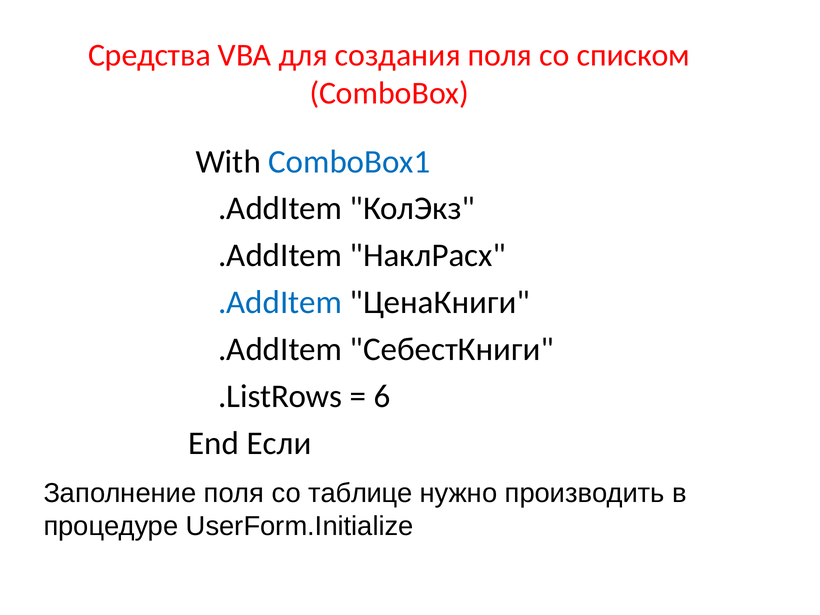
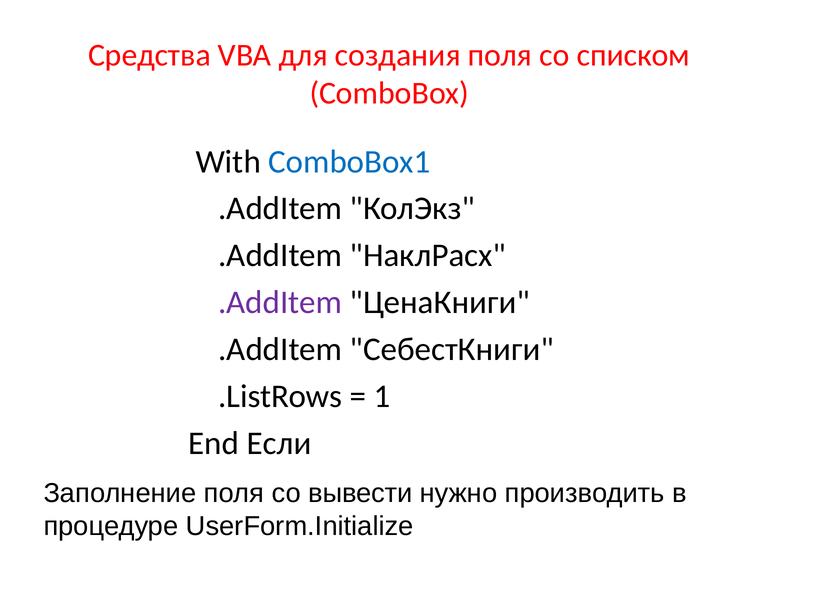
.AddItem colour: blue -> purple (280, 302)
6: 6 -> 1 (382, 396)
таблице: таблице -> вывести (360, 493)
